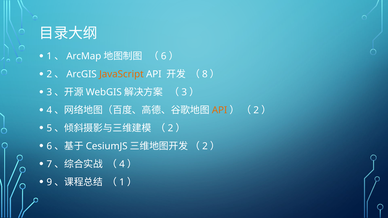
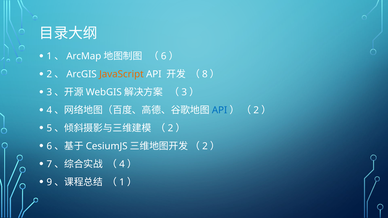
API colour: orange -> blue (220, 110)
